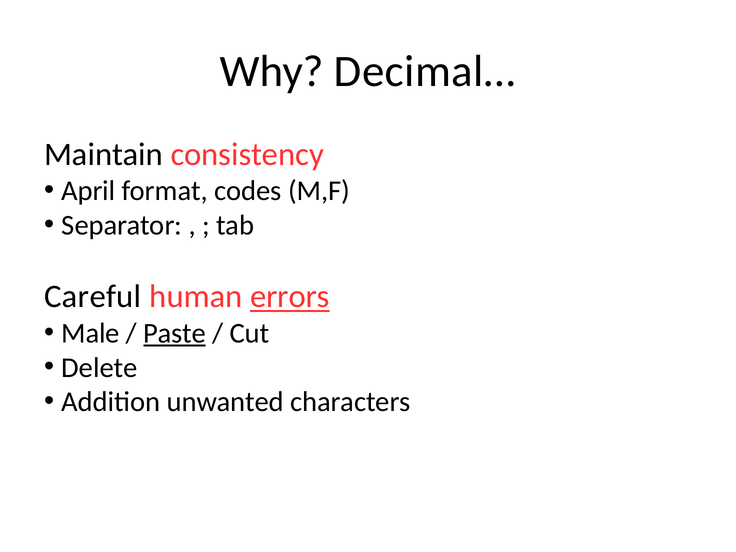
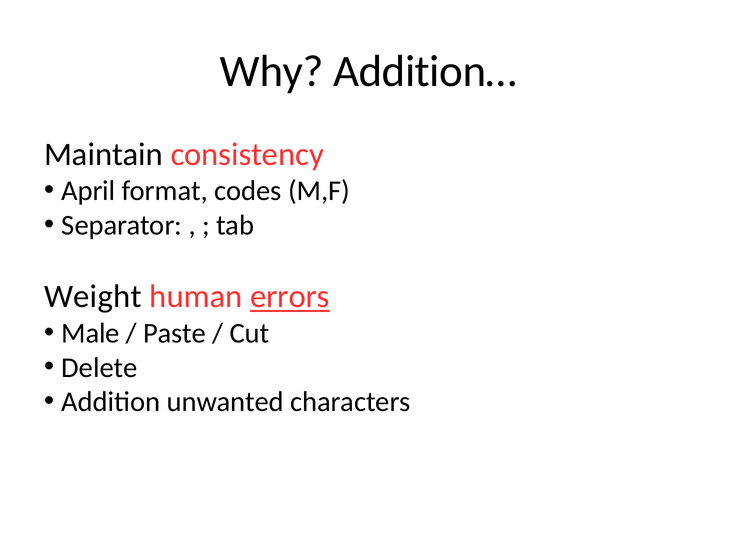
Decimal…: Decimal… -> Addition… (425, 71)
Careful: Careful -> Weight (93, 297)
Paste underline: present -> none (175, 333)
